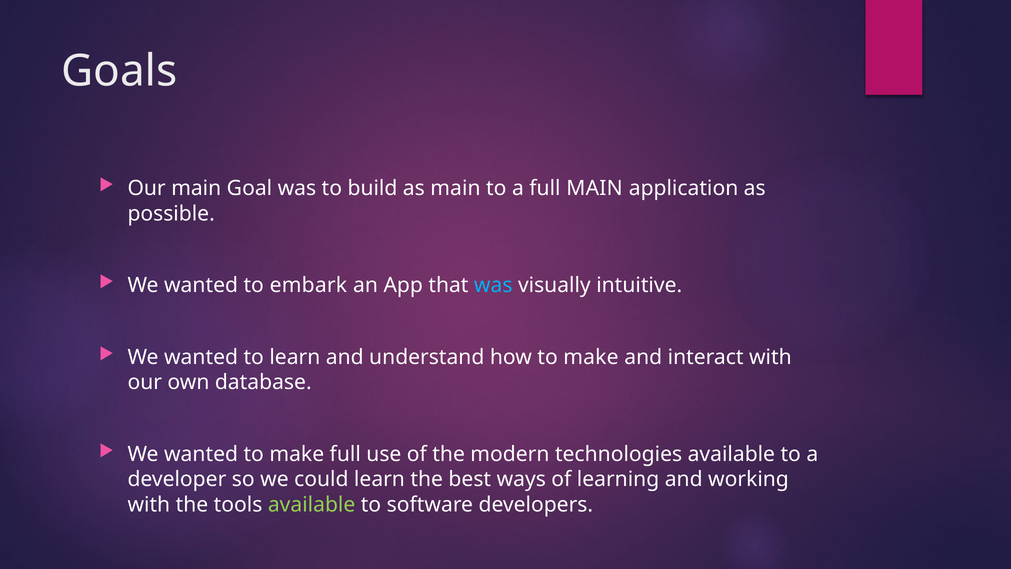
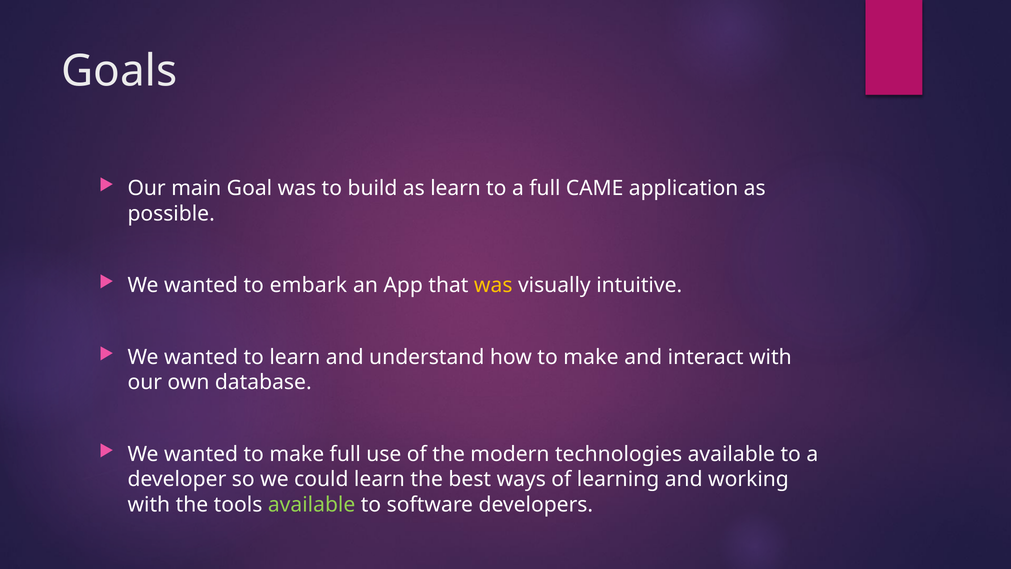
as main: main -> learn (456, 188)
full MAIN: MAIN -> CAME (595, 188)
was colour: light blue -> yellow (493, 285)
